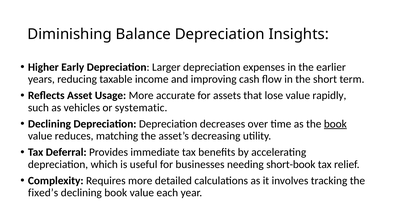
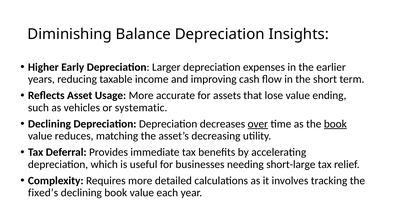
rapidly: rapidly -> ending (329, 96)
over underline: none -> present (258, 124)
short-book: short-book -> short-large (291, 165)
